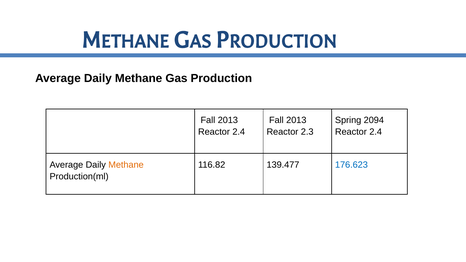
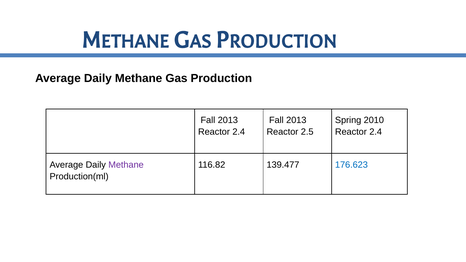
2094: 2094 -> 2010 (374, 120)
2.3: 2.3 -> 2.5 (307, 132)
Methane colour: orange -> purple (126, 165)
